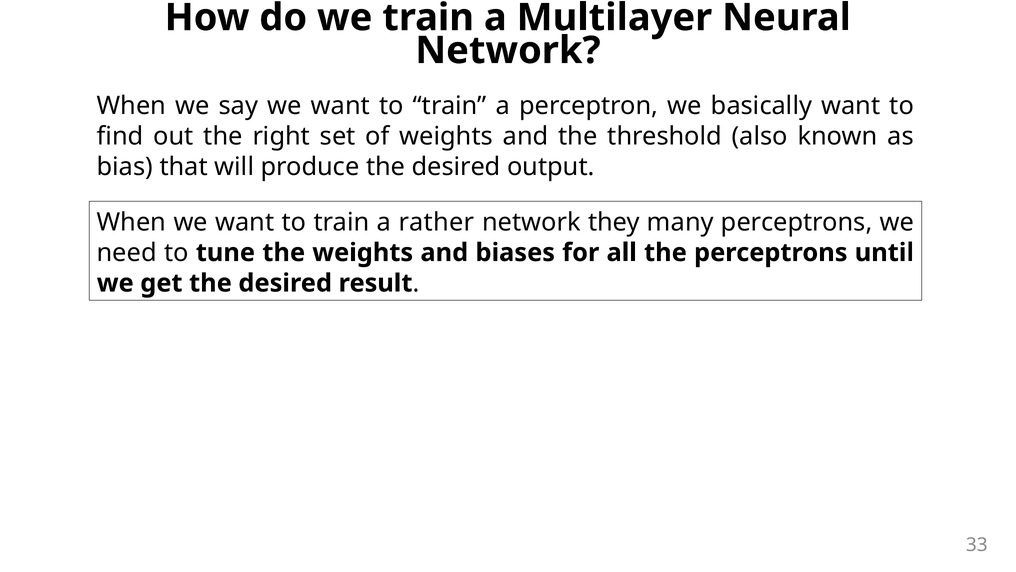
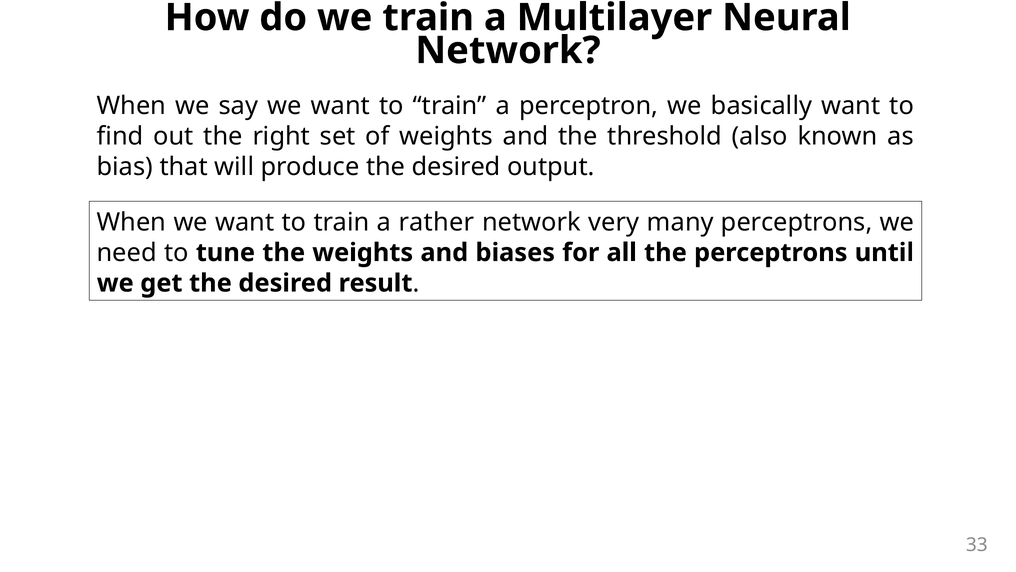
they: they -> very (614, 222)
